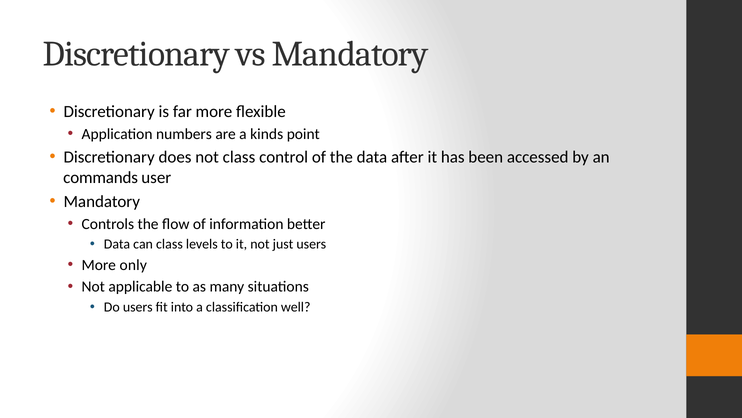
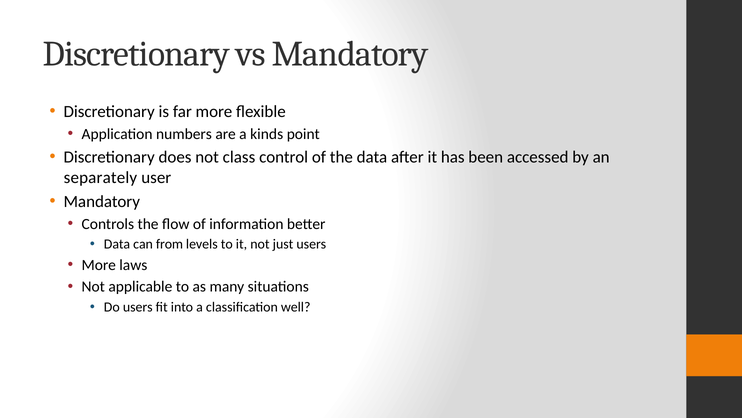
commands: commands -> separately (100, 177)
can class: class -> from (170, 244)
only: only -> laws (133, 265)
